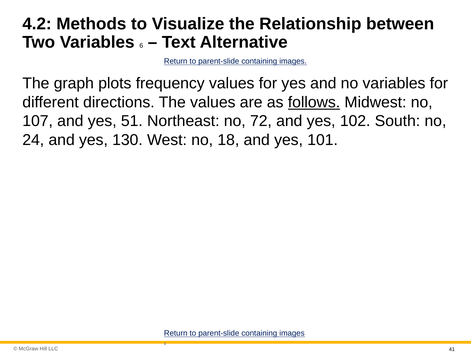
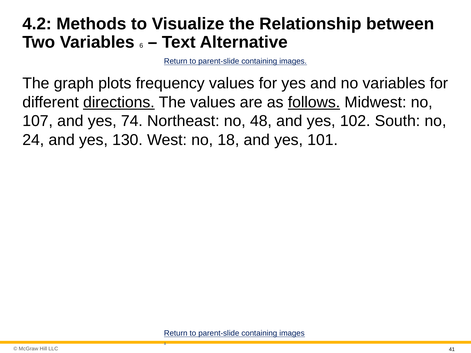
directions underline: none -> present (119, 102)
51: 51 -> 74 (132, 121)
72: 72 -> 48 (261, 121)
